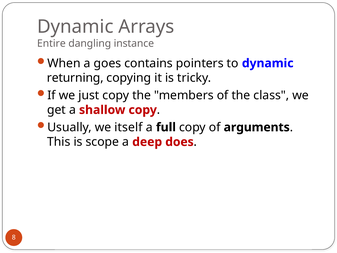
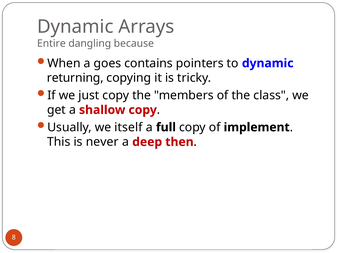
instance: instance -> because (134, 43)
arguments: arguments -> implement (257, 127)
scope: scope -> never (102, 142)
does: does -> then (179, 142)
